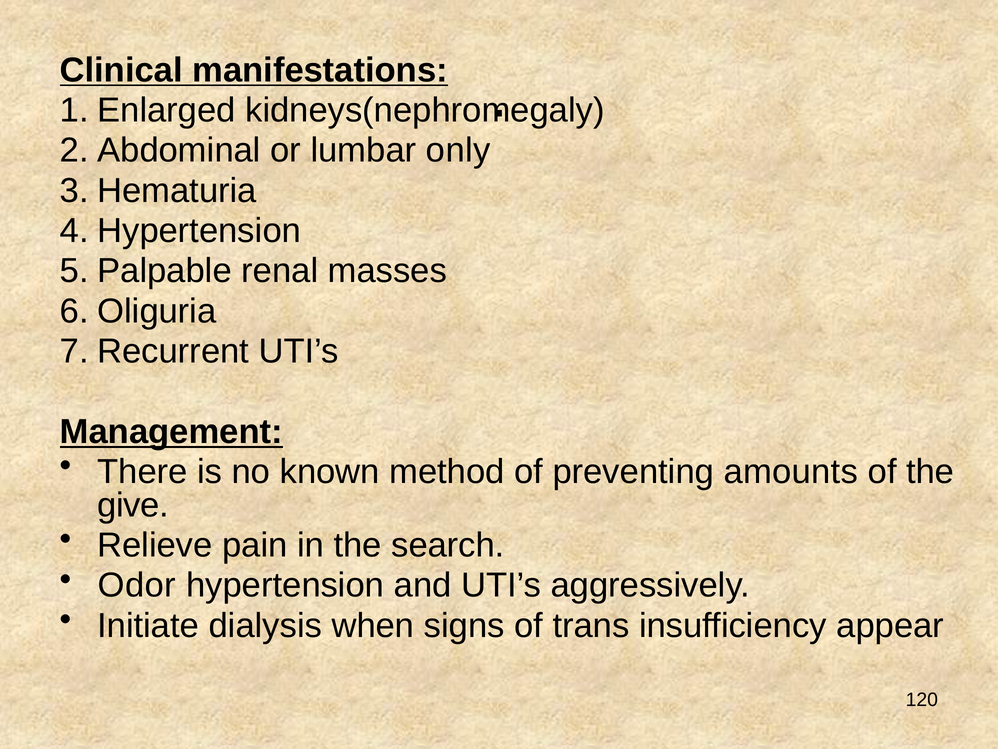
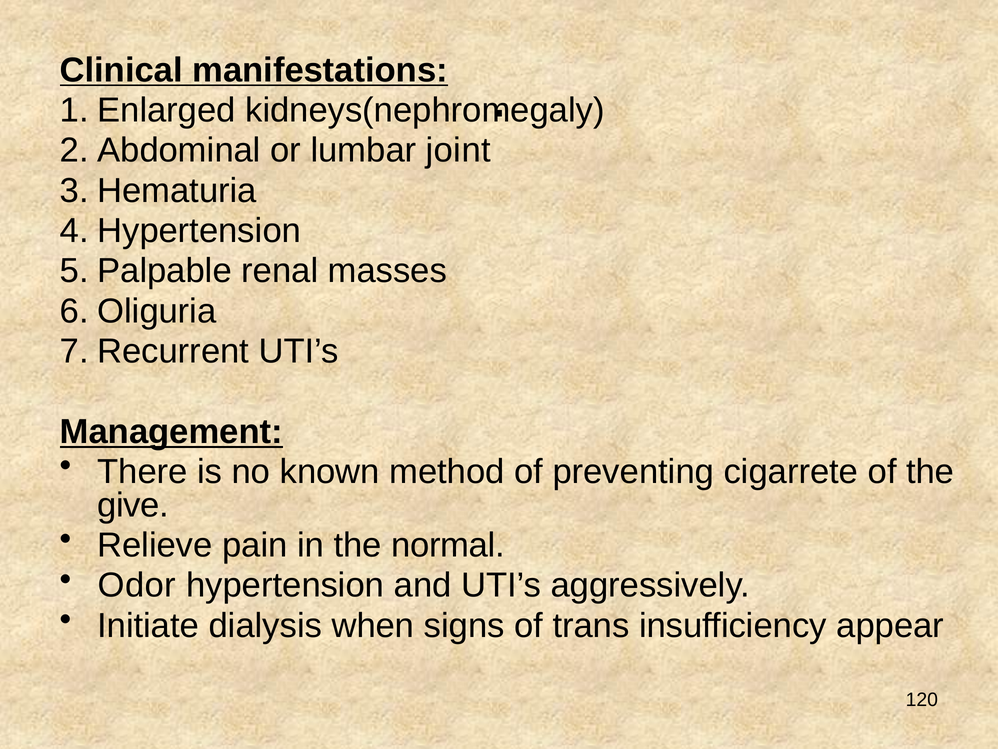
only: only -> joint (458, 150)
amounts: amounts -> cigarrete (791, 472)
search: search -> normal (448, 545)
